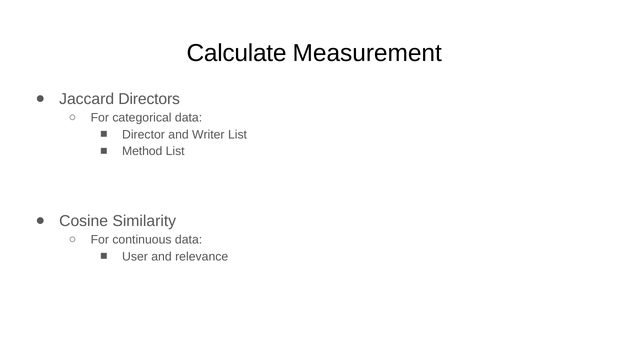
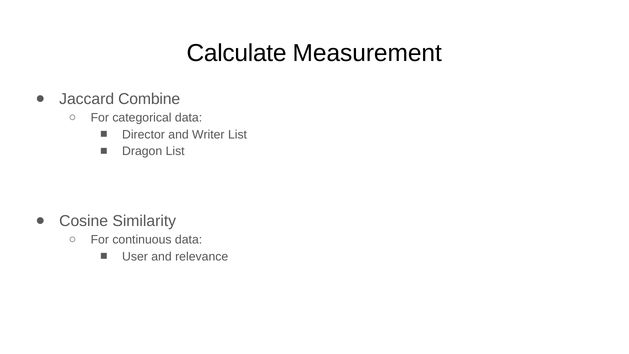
Directors: Directors -> Combine (149, 99)
Method: Method -> Dragon (142, 151)
